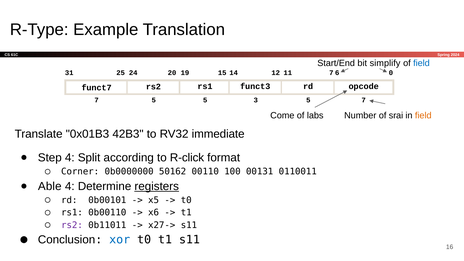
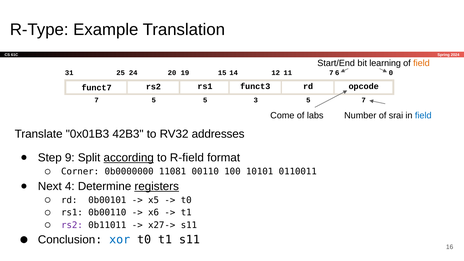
simplify: simplify -> learning (385, 63)
field colour: blue -> orange (421, 63)
field colour: orange -> blue (423, 116)
immediate: immediate -> addresses (218, 134)
Step 4: 4 -> 9 (70, 158)
according underline: none -> present (129, 158)
R-click: R-click -> R-field (187, 158)
50162: 50162 -> 11081 (173, 172)
00131: 00131 -> 10101 (260, 172)
Able: Able -> Next (50, 186)
